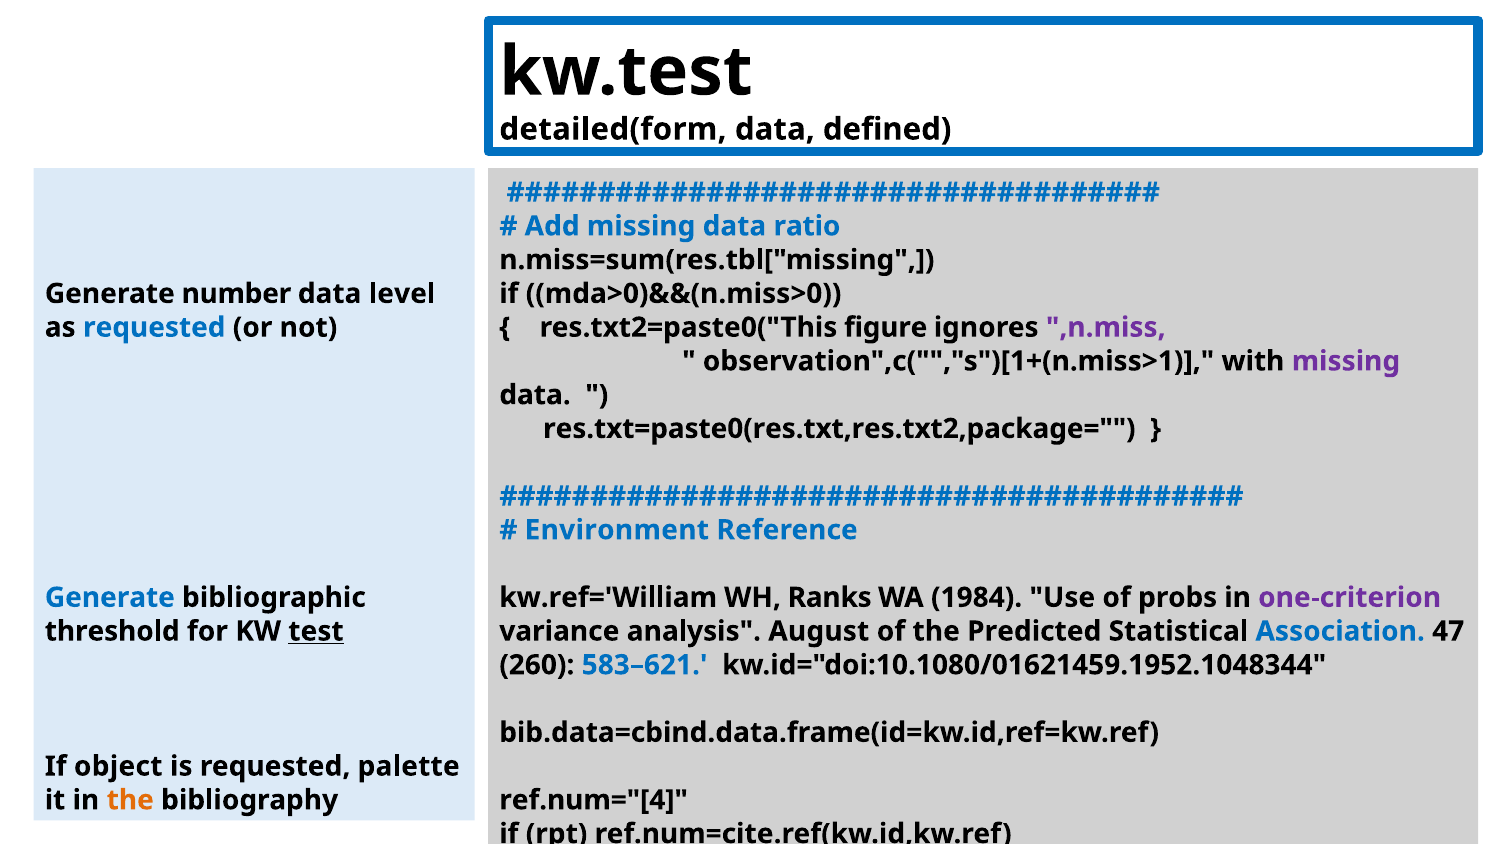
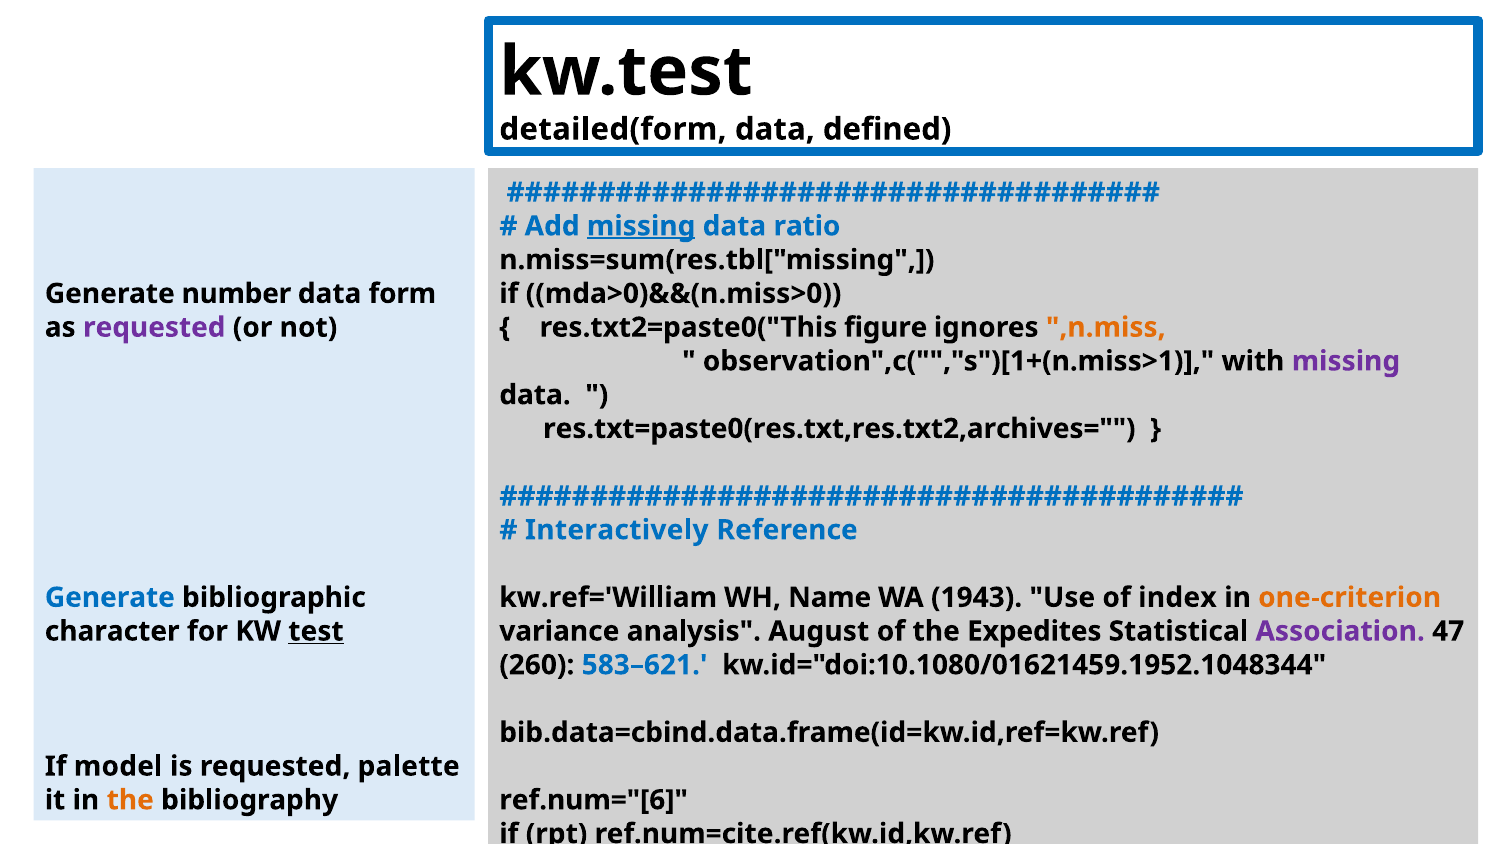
missing underline: none -> present (641, 226)
level: level -> form (402, 294)
requested colour: blue -> purple (154, 327)
,n.miss colour: purple -> orange (1106, 327)
res.txt=paste0(res.txt,res.txt2,package=: res.txt=paste0(res.txt,res.txt2,package= -> res.txt=paste0(res.txt,res.txt2,archives= (839, 429)
Environment: Environment -> Interactively (617, 530)
Ranks: Ranks -> Name (830, 597)
1984: 1984 -> 1943 (977, 597)
probs: probs -> index (1177, 597)
one-criterion colour: purple -> orange (1350, 597)
threshold: threshold -> character (112, 631)
Predicted: Predicted -> Expedites (1034, 631)
Association colour: blue -> purple (1340, 631)
object: object -> model (118, 766)
ref.num="[4: ref.num="[4 -> ref.num="[6 (594, 800)
